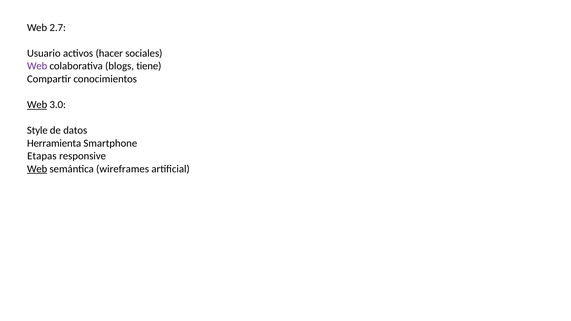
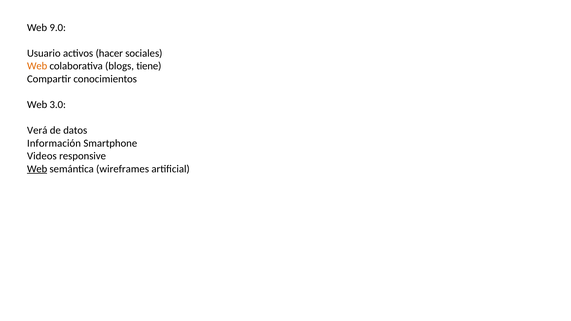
2.7: 2.7 -> 9.0 (58, 28)
Web colour: purple -> orange (37, 66)
Web underline: present -> none (37, 105)
Style: Style -> Verá (37, 130)
Herramienta: Herramienta -> Información (54, 143)
Etapas: Etapas -> Videos (42, 156)
